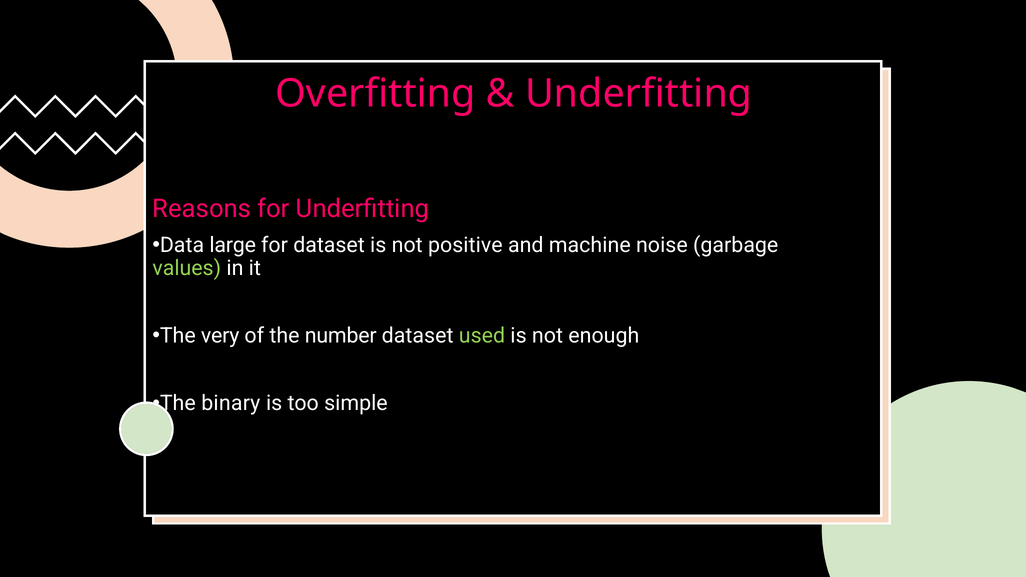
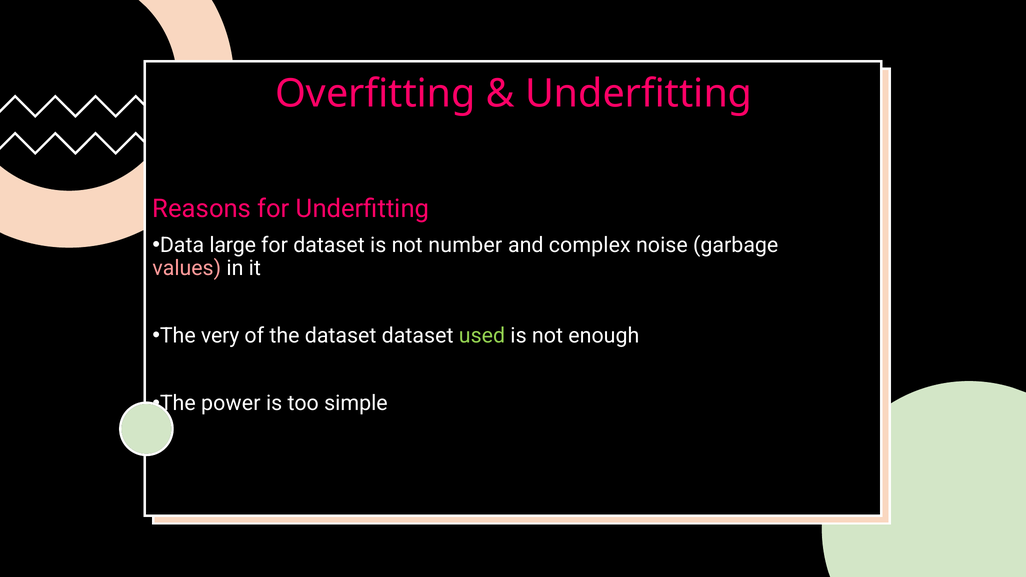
positive: positive -> number (465, 245)
machine: machine -> complex (590, 245)
values colour: light green -> pink (187, 268)
the number: number -> dataset (341, 336)
binary: binary -> power (231, 403)
